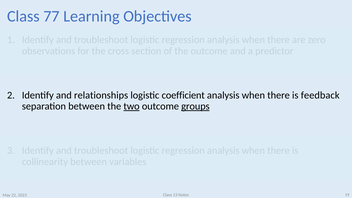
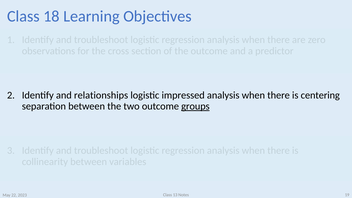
77: 77 -> 18 (51, 16)
coefficient: coefficient -> impressed (183, 95)
feedback: feedback -> centering (320, 95)
two underline: present -> none (132, 106)
